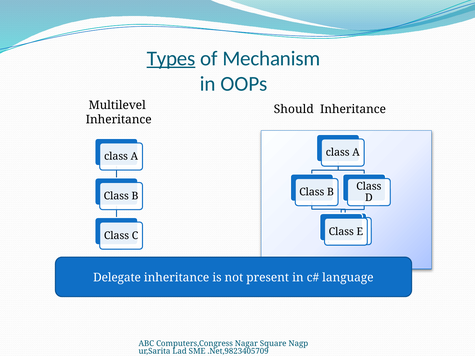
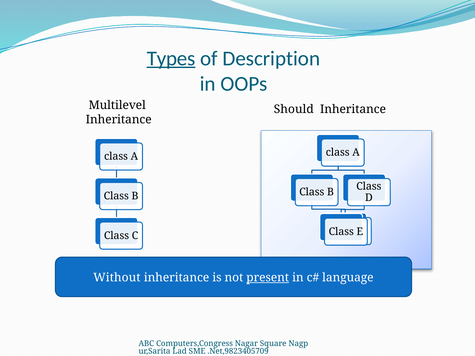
Mechanism: Mechanism -> Description (271, 58)
Delegate: Delegate -> Without (117, 278)
present underline: none -> present (268, 278)
